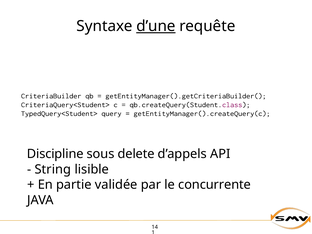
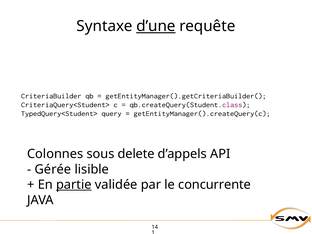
Discipline: Discipline -> Colonnes (55, 154)
String: String -> Gérée (53, 169)
partie underline: none -> present (74, 185)
